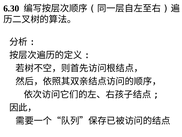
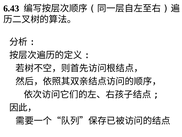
6.30: 6.30 -> 6.43 (11, 9)
